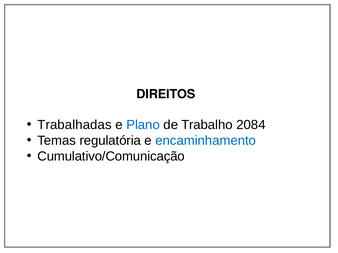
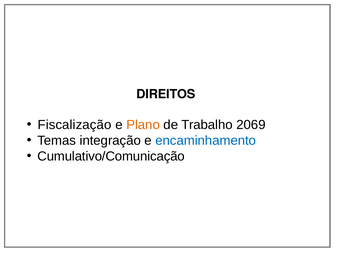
Trabalhadas: Trabalhadas -> Fiscalização (74, 125)
Plano colour: blue -> orange (143, 125)
2084: 2084 -> 2069 (251, 125)
regulatória: regulatória -> integração (110, 141)
